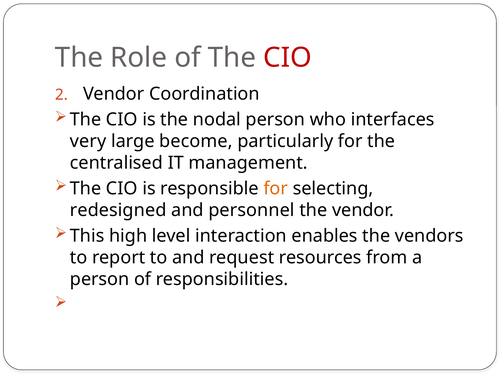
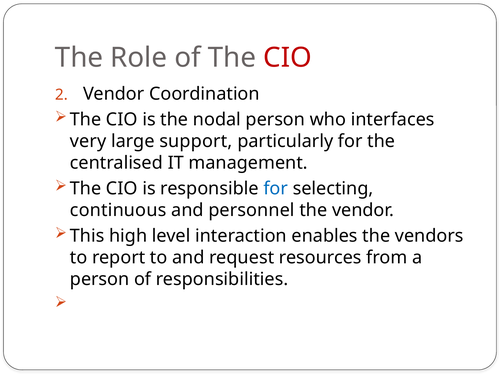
become: become -> support (196, 141)
for colour: orange -> blue (276, 188)
redesigned: redesigned -> continuous (118, 210)
